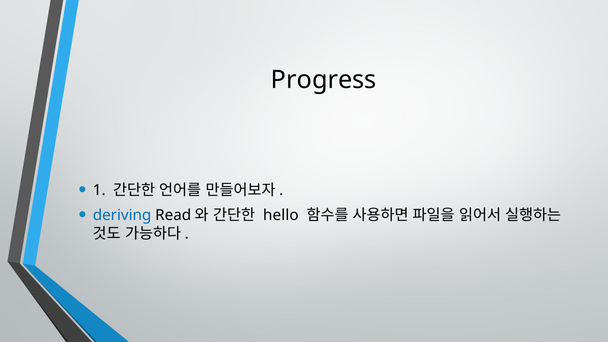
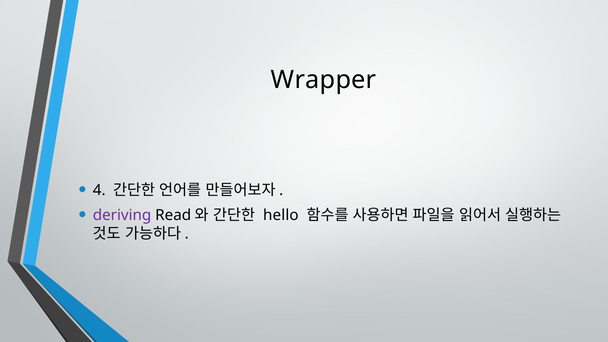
Progress: Progress -> Wrapper (324, 80)
1: 1 -> 4 (99, 190)
deriving colour: blue -> purple (122, 215)
